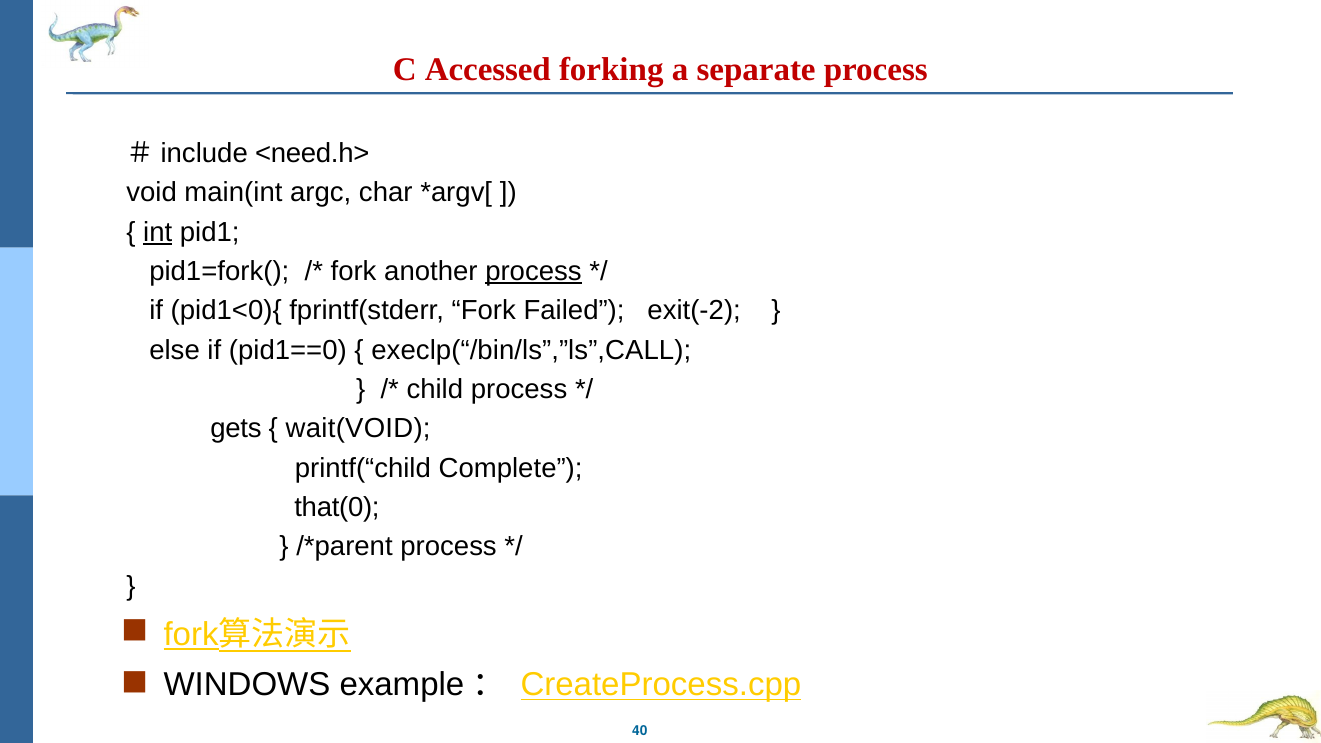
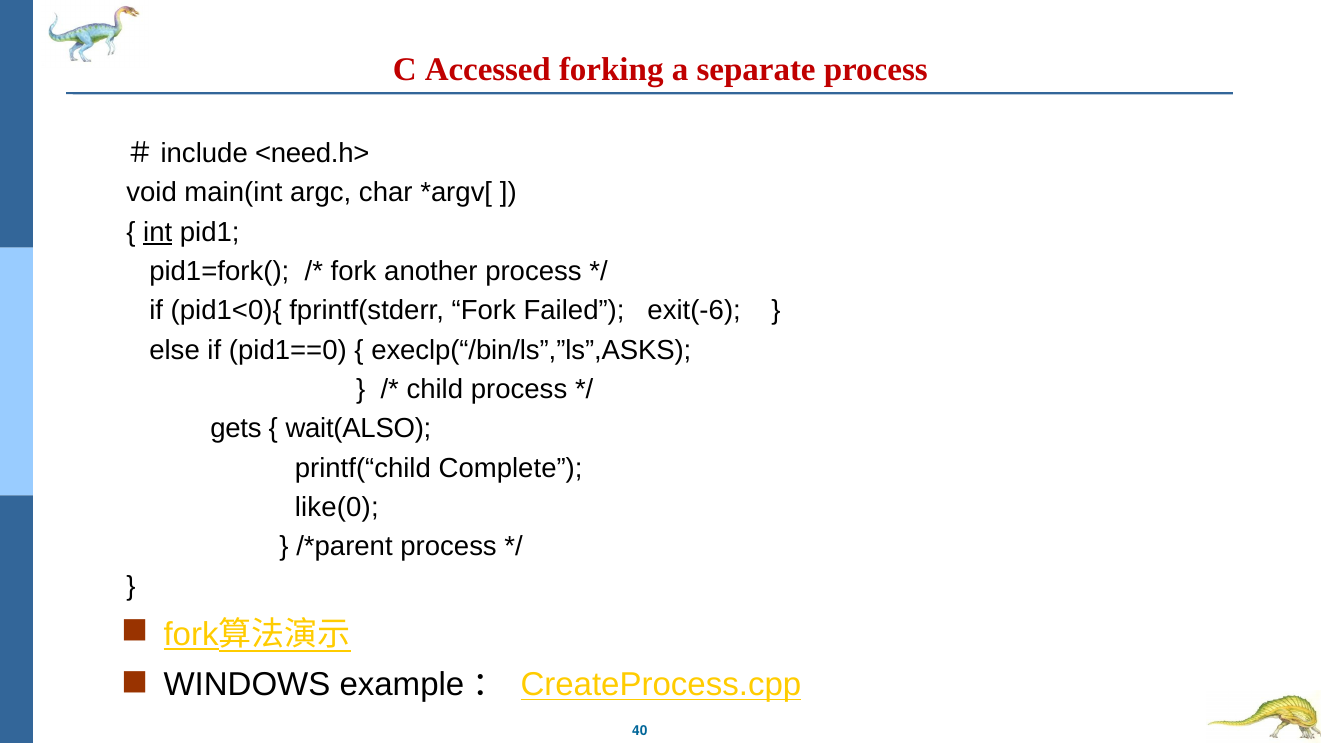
process underline: present -> none (533, 271)
exit(-2: exit(-2 -> exit(-6 (694, 311)
execlp(“/bin/ls”,”ls”,CALL: execlp(“/bin/ls”,”ls”,CALL -> execlp(“/bin/ls”,”ls”,ASKS (531, 350)
wait(VOID: wait(VOID -> wait(ALSO (358, 429)
that(0: that(0 -> like(0 (337, 508)
